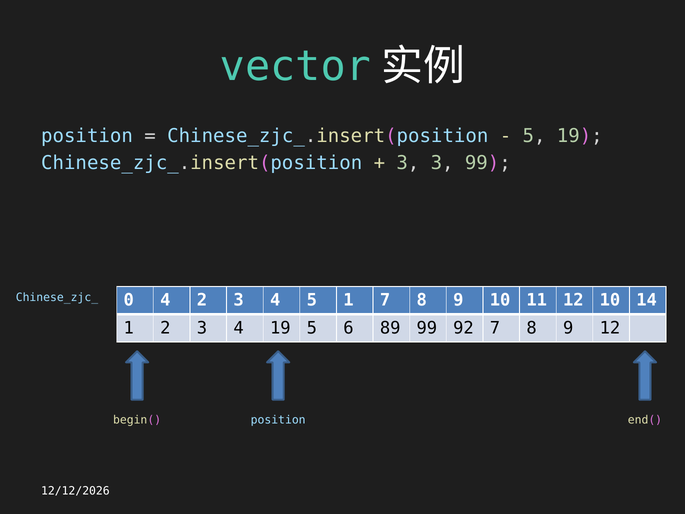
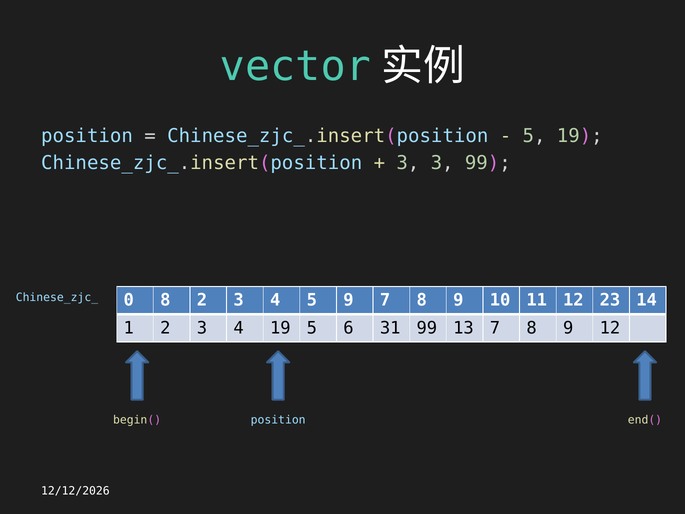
0 4: 4 -> 8 (165, 300)
5 1: 1 -> 9 (348, 300)
12 10: 10 -> 23 (610, 300)
89: 89 -> 31 (390, 328)
92: 92 -> 13 (463, 328)
